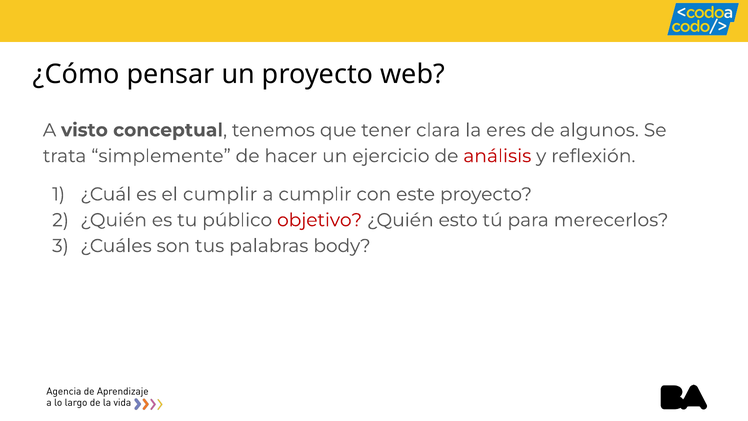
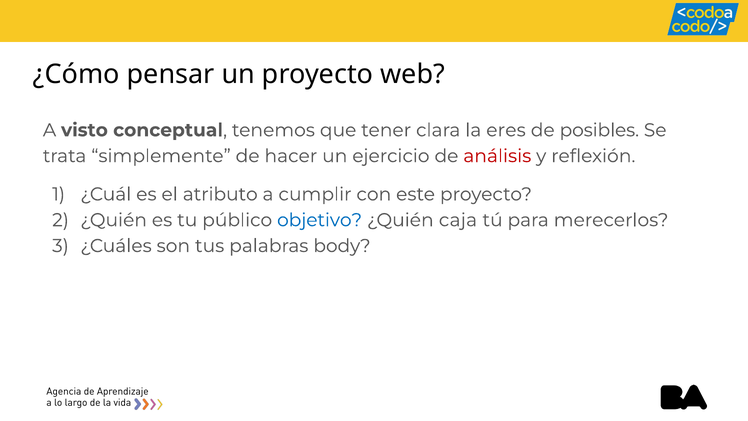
algunos: algunos -> posibles (599, 130)
el cumplir: cumplir -> atributo (220, 194)
objetivo colour: red -> blue (320, 220)
esto: esto -> caja (458, 220)
